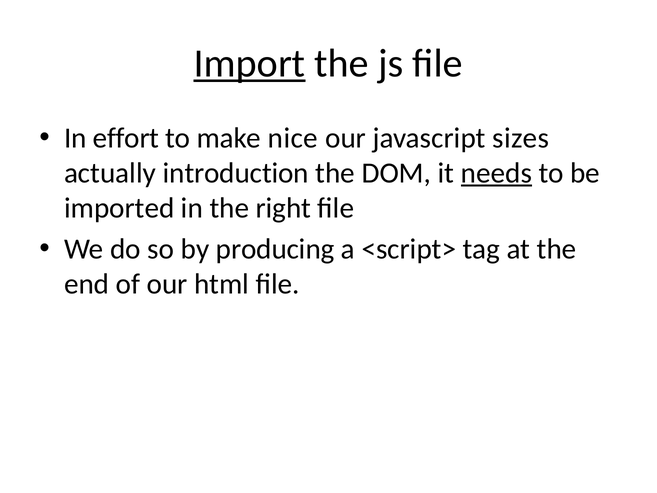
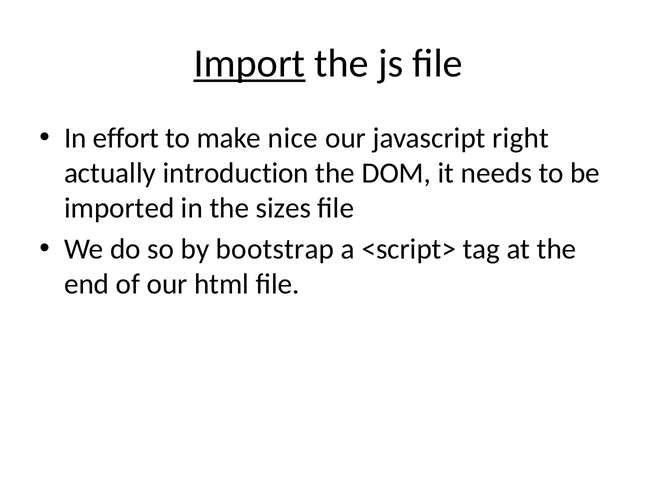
sizes: sizes -> right (521, 138)
needs underline: present -> none (496, 173)
right: right -> sizes (283, 208)
producing: producing -> bootstrap (275, 249)
